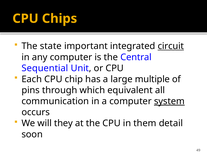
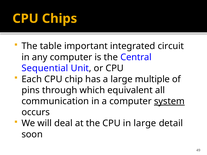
state: state -> table (51, 46)
circuit underline: present -> none (171, 46)
they: they -> deal (63, 123)
in them: them -> large (145, 123)
